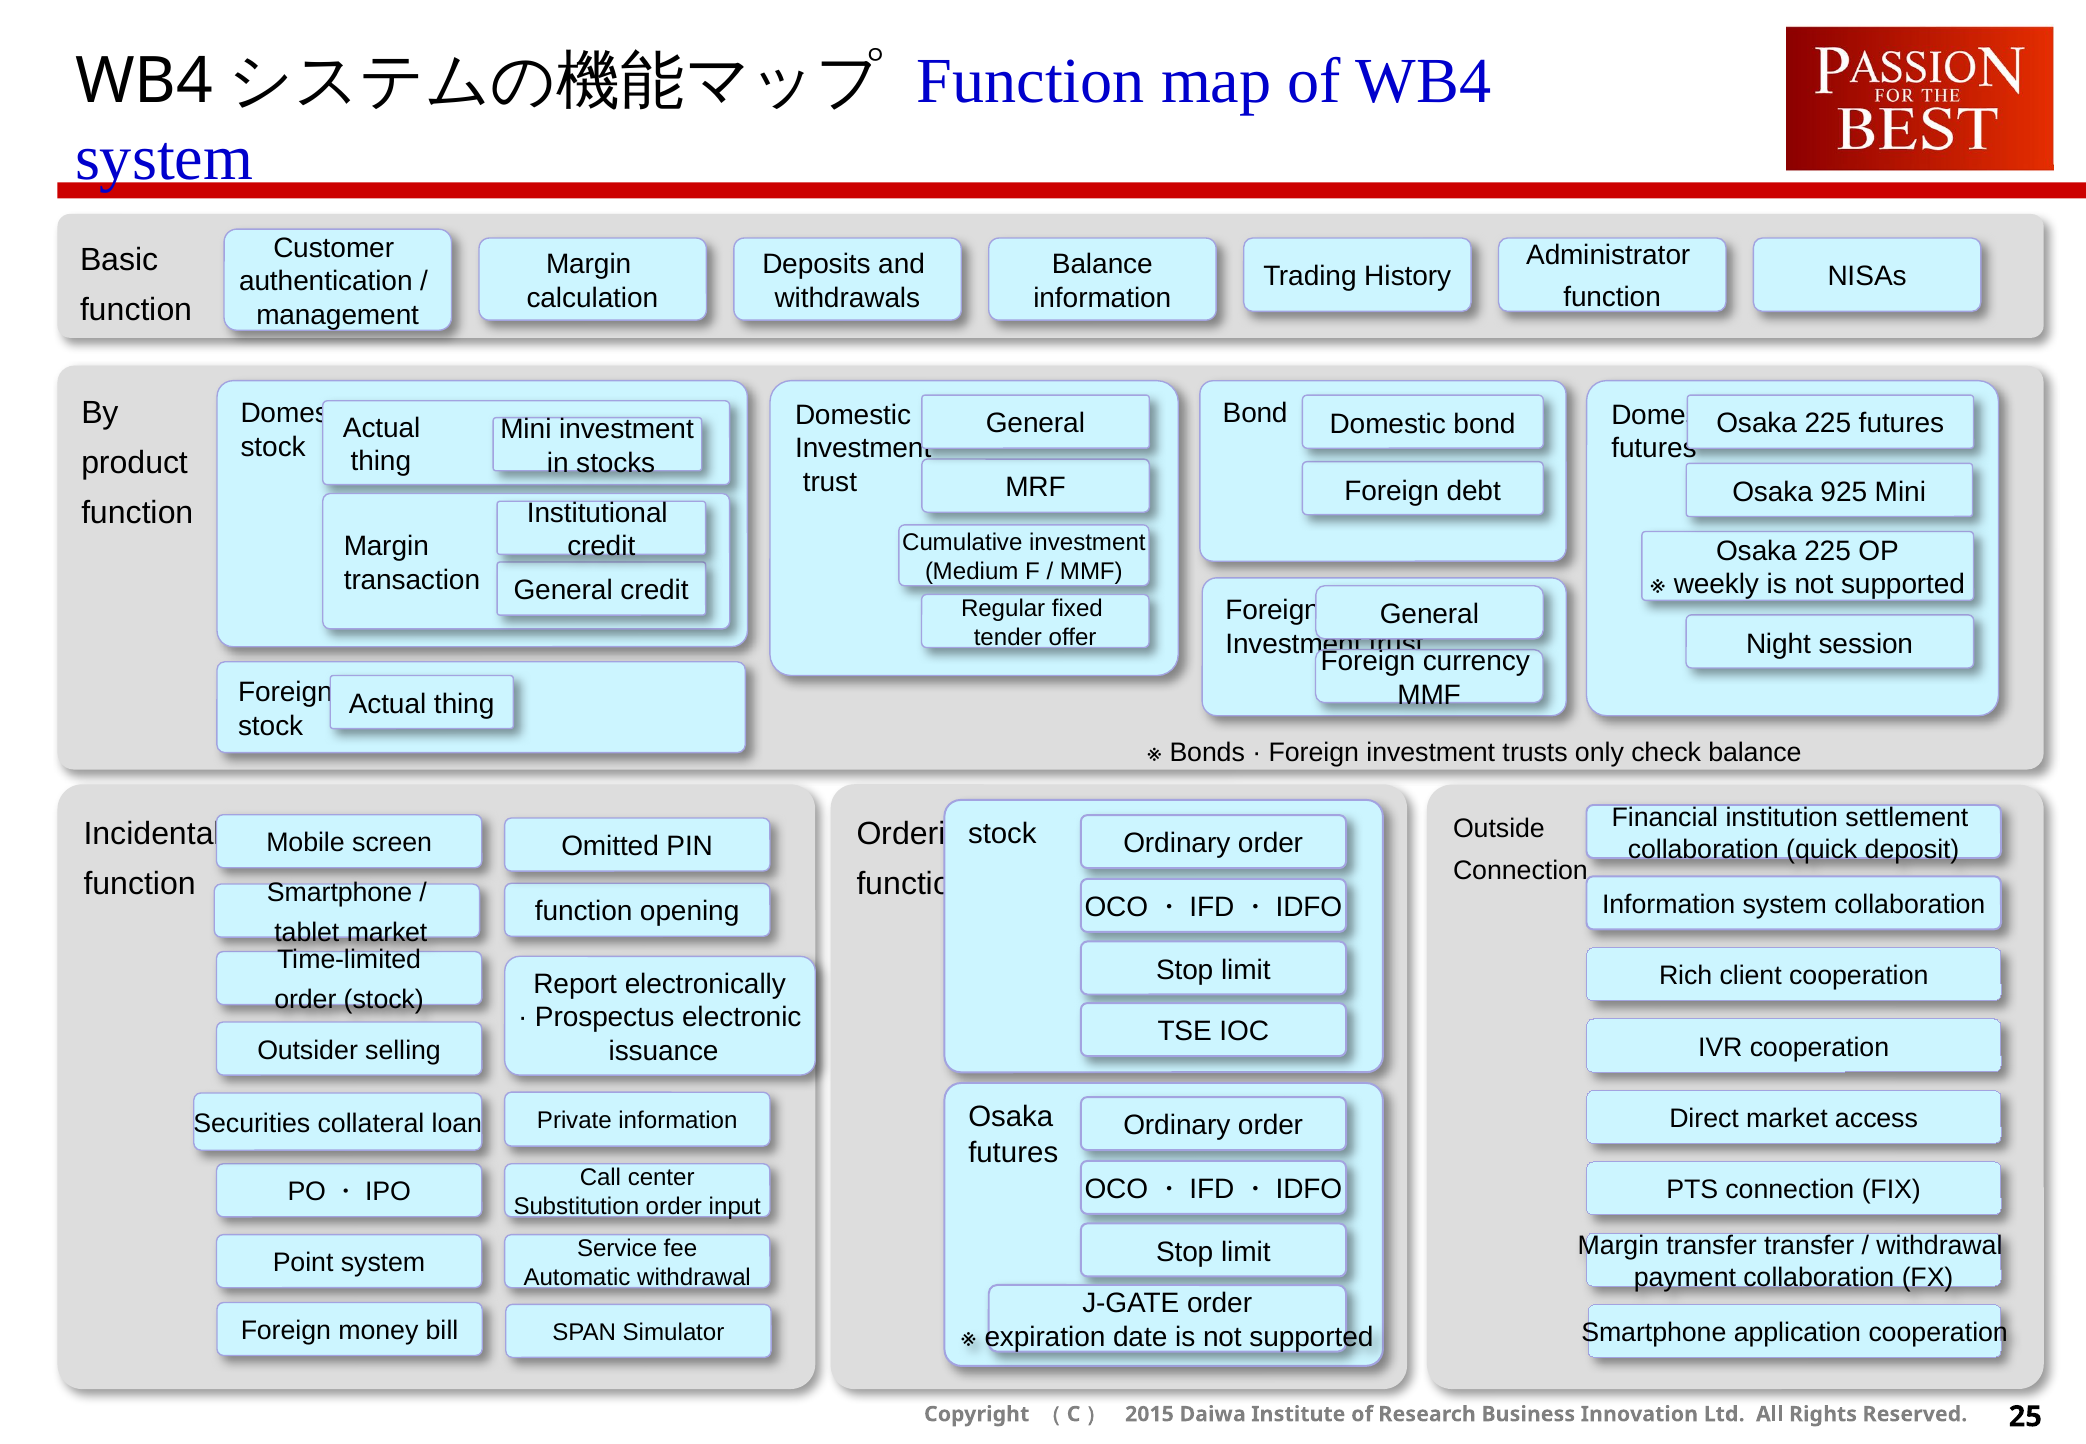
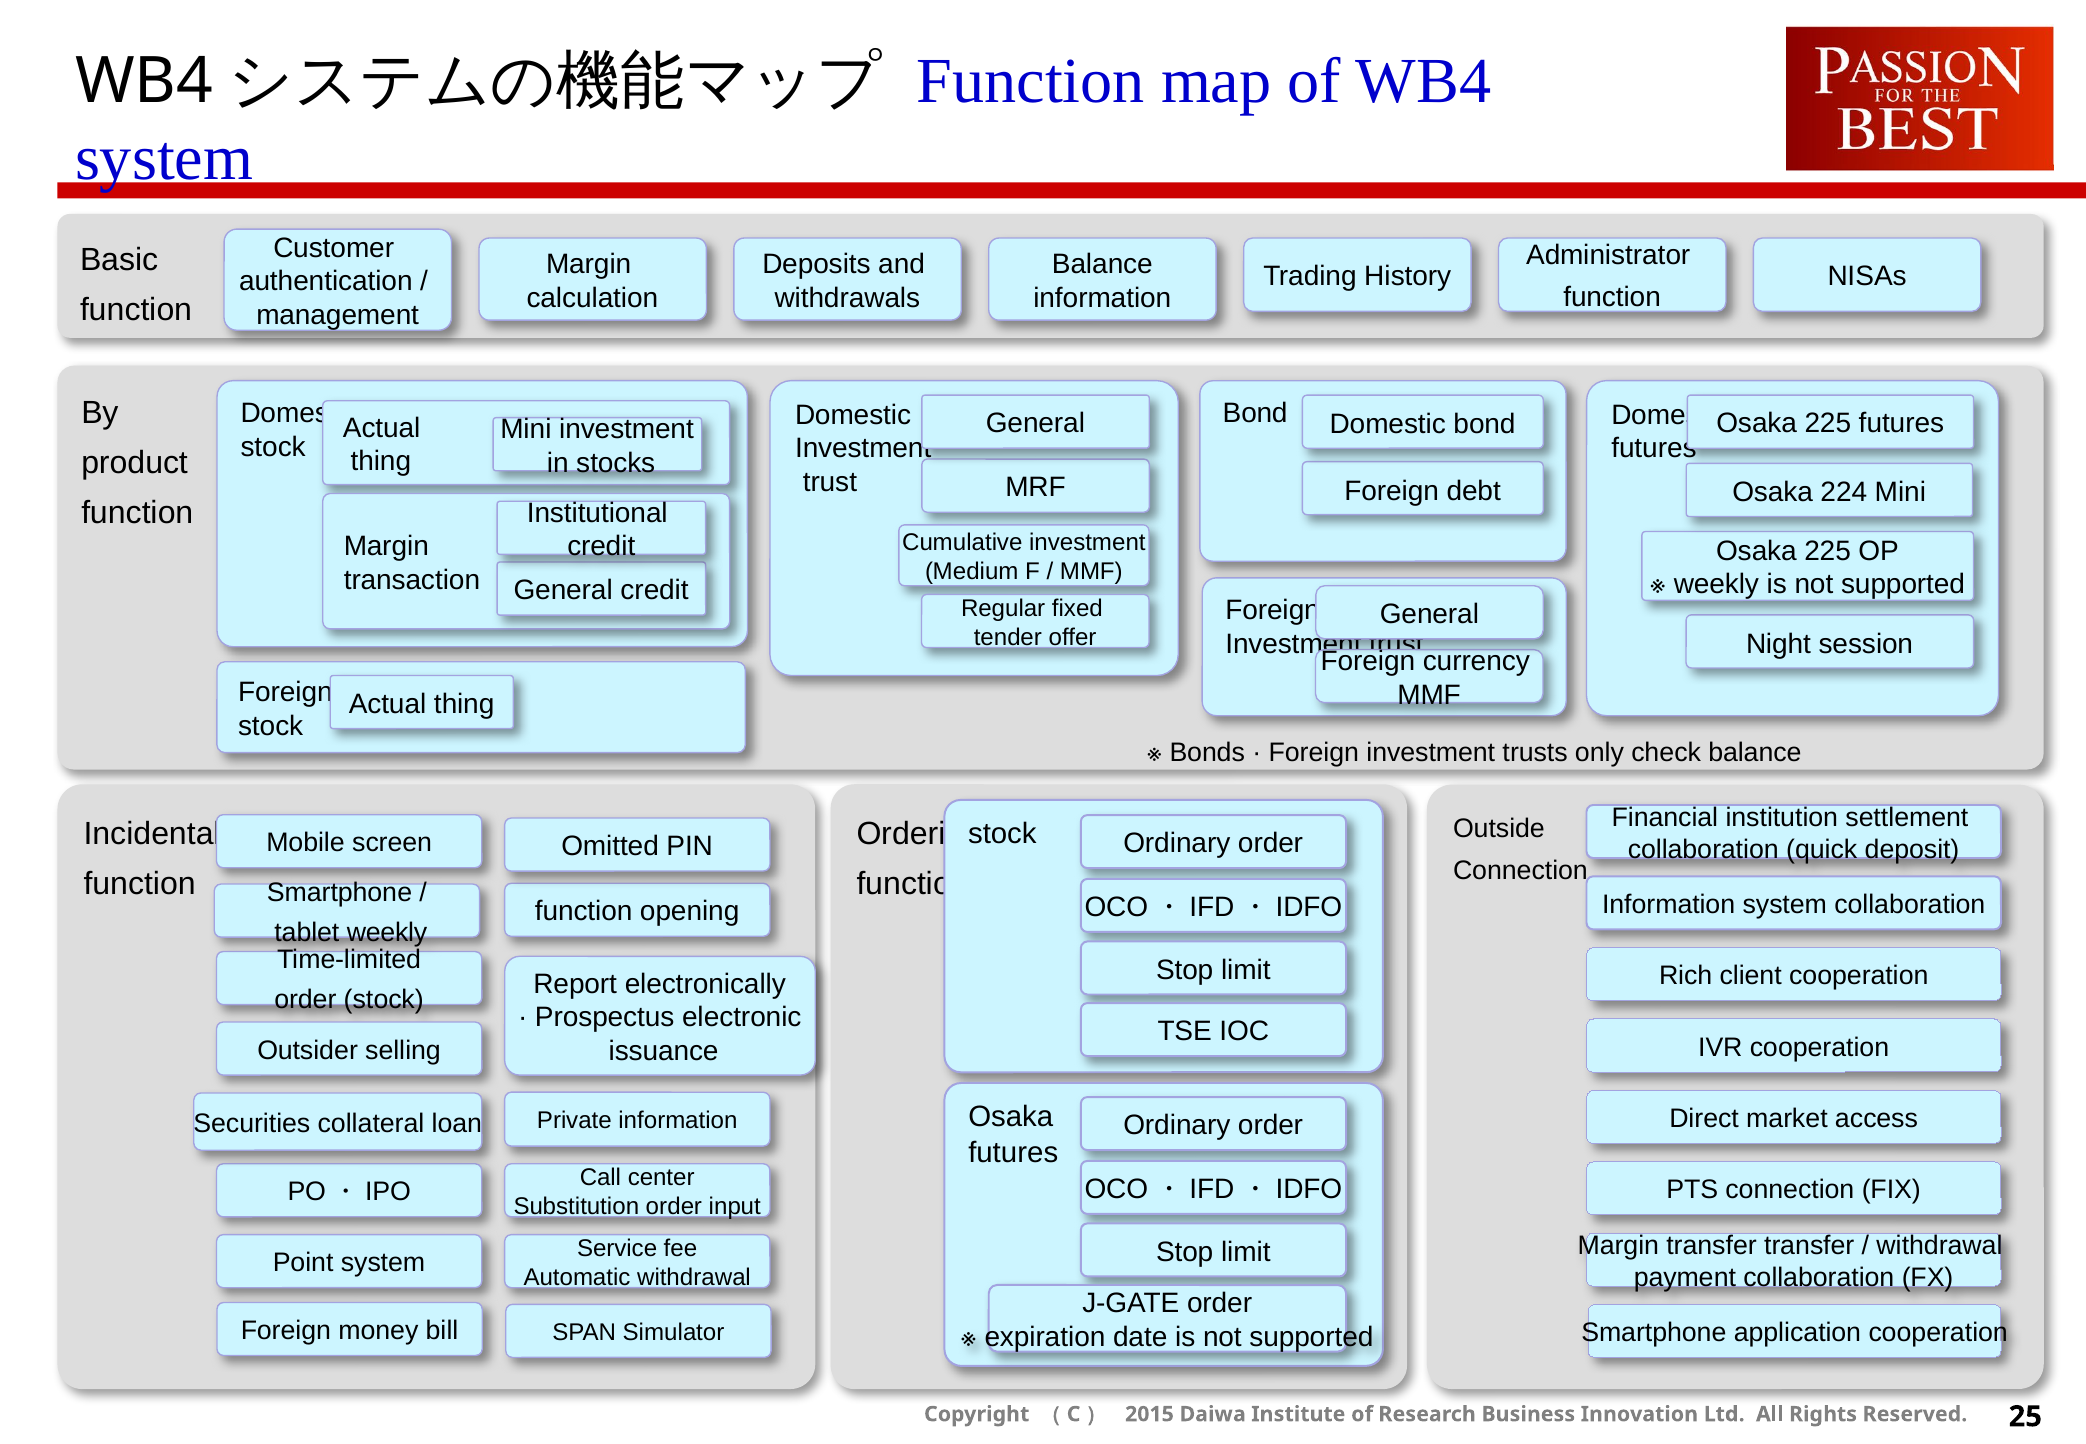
925: 925 -> 224 (1844, 492)
tablet market: market -> weekly (387, 933)
